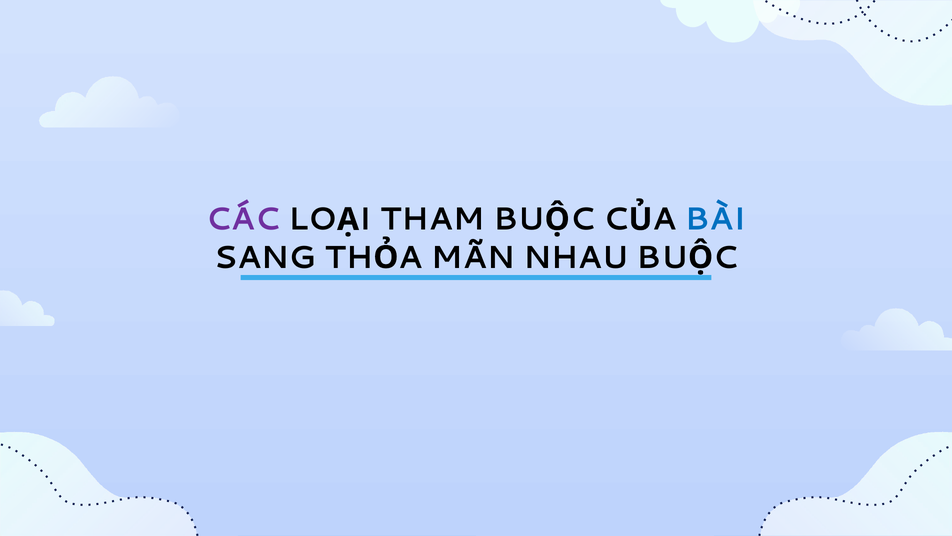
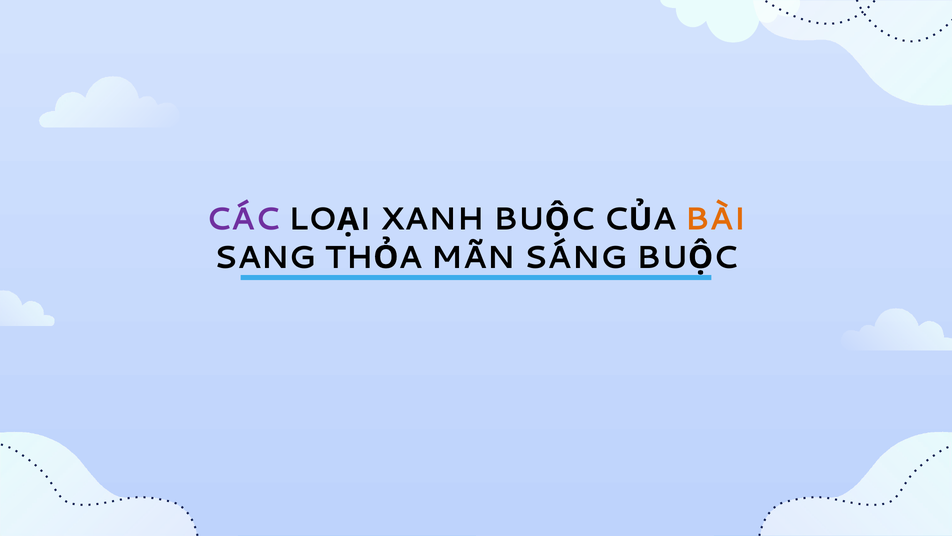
THAM: THAM -> XANH (432, 219)
BÀI colour: blue -> orange (715, 219)
NHAU: NHAU -> SÁNG (575, 257)
